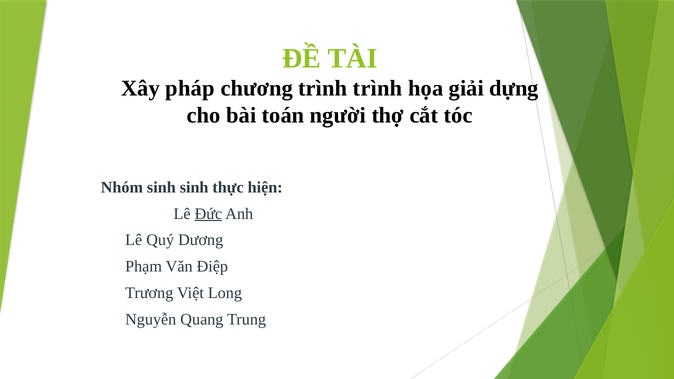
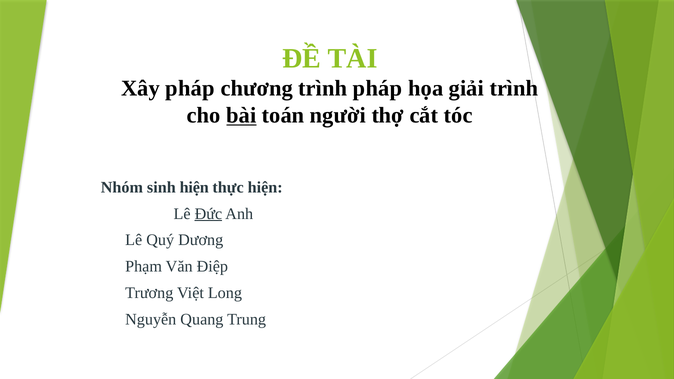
trình trình: trình -> pháp (378, 88)
giải dựng: dựng -> trình (514, 88)
bài underline: none -> present (241, 115)
sinh sinh: sinh -> hiện (194, 187)
